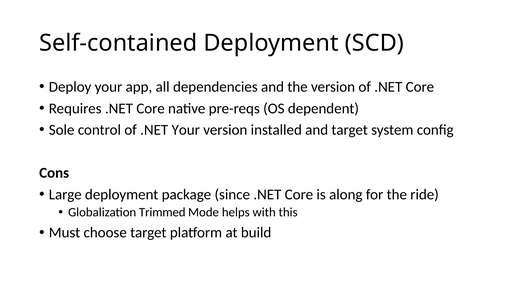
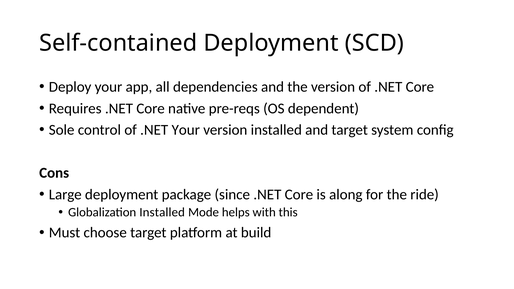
Globalization Trimmed: Trimmed -> Installed (162, 212)
